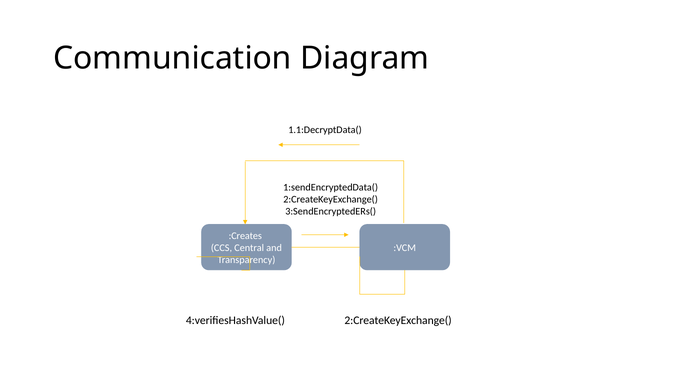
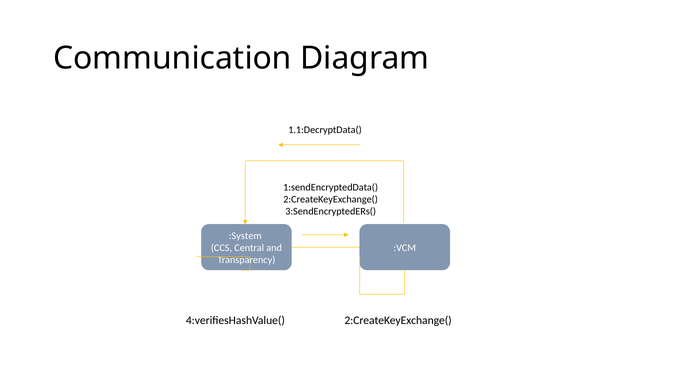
:Creates: :Creates -> :System (245, 236)
